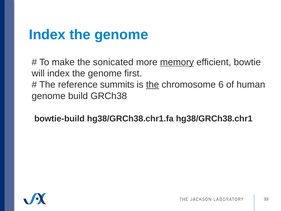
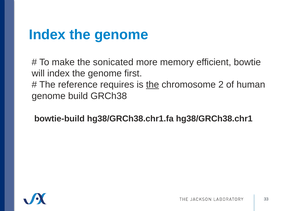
memory underline: present -> none (177, 62)
summits: summits -> requires (117, 85)
6: 6 -> 2 (221, 85)
